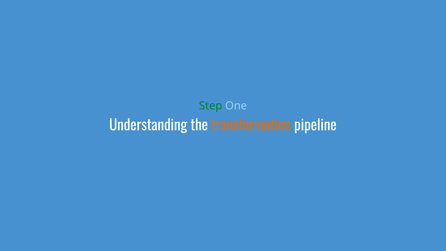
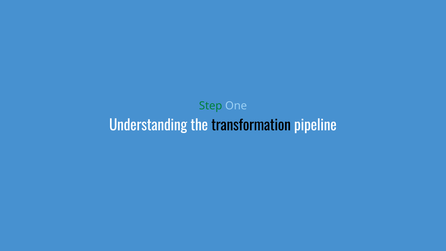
transformation colour: orange -> black (251, 125)
